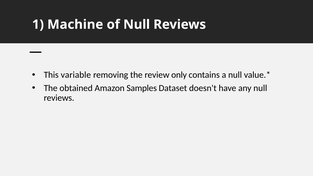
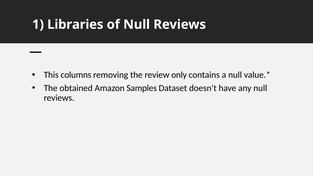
Machine: Machine -> Libraries (75, 25)
variable: variable -> columns (76, 75)
